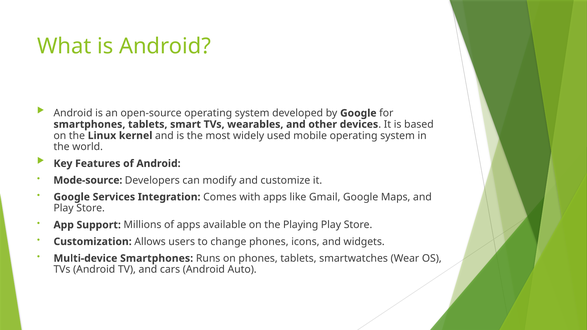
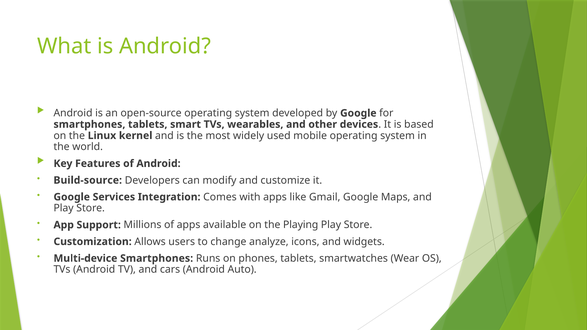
Mode-source: Mode-source -> Build-source (88, 180)
change phones: phones -> analyze (269, 242)
